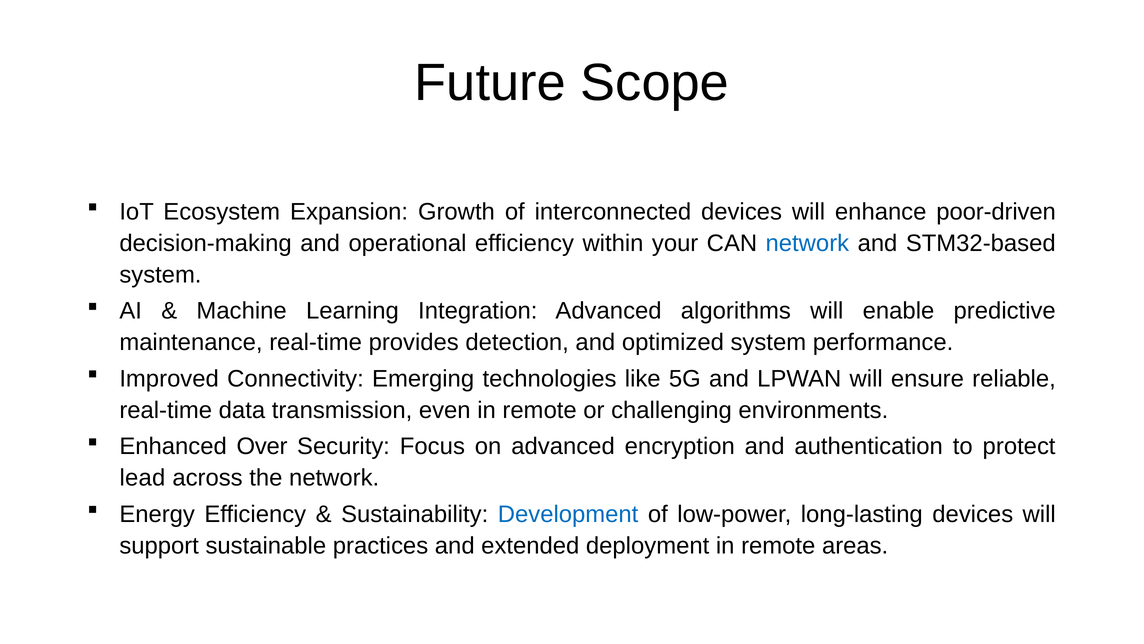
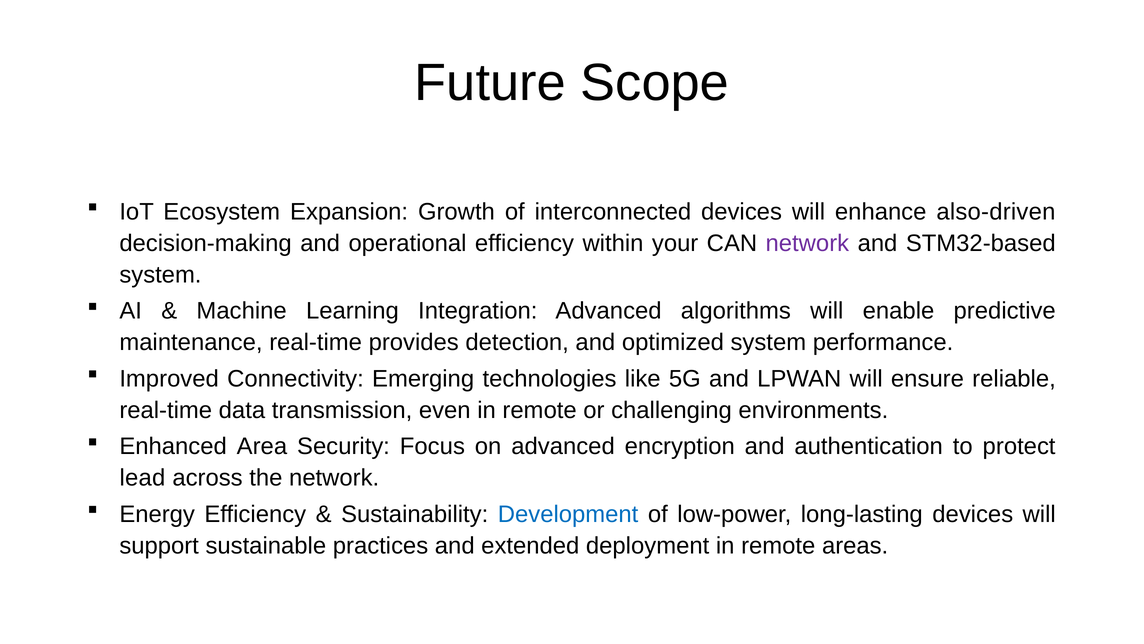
poor-driven: poor-driven -> also-driven (996, 212)
network colour: blue -> purple (807, 243)
Over: Over -> Area (262, 446)
